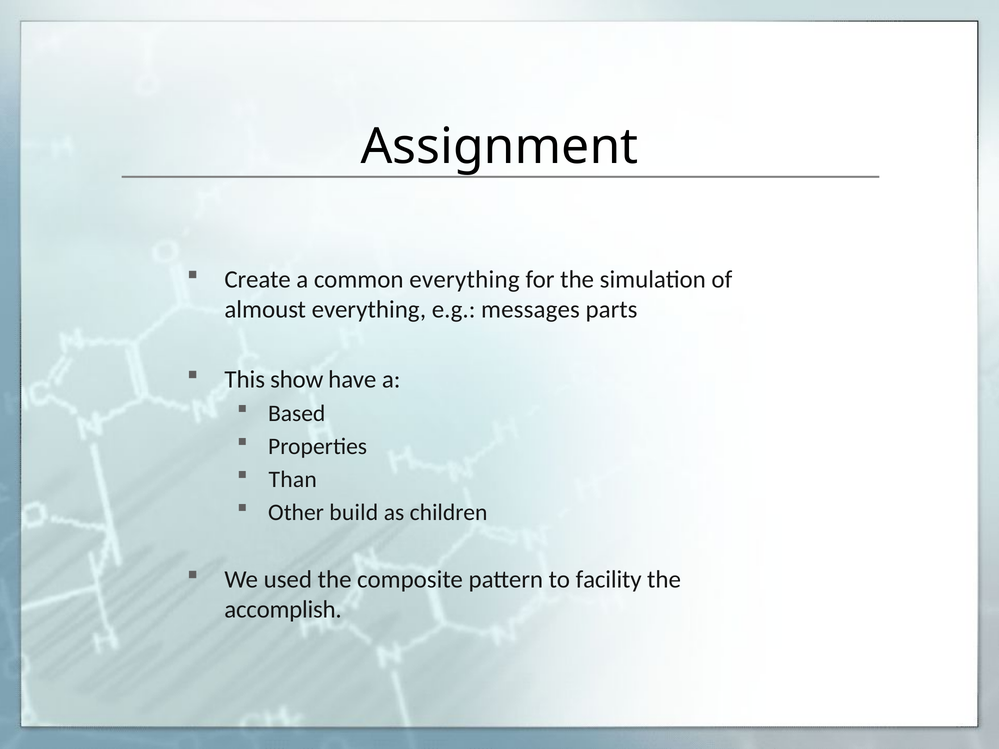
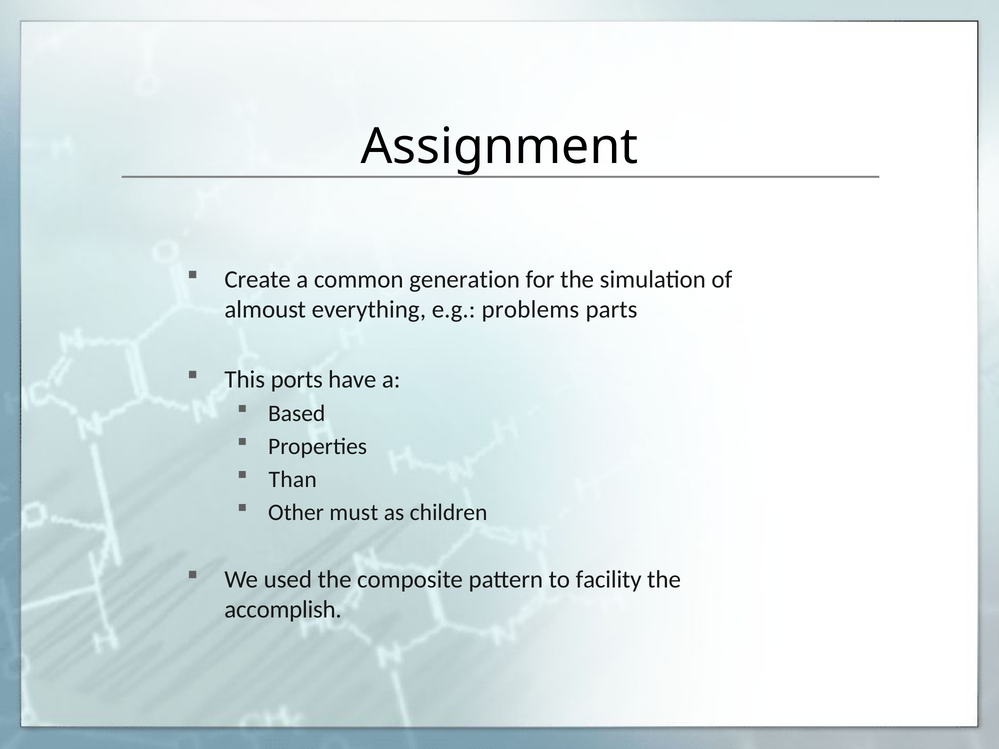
common everything: everything -> generation (465, 280)
messages: messages -> problems (530, 310)
show: show -> ports (297, 380)
build: build -> must (354, 513)
